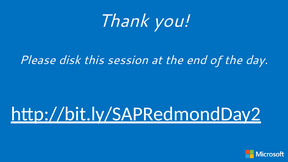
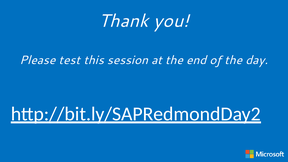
disk: disk -> test (69, 60)
